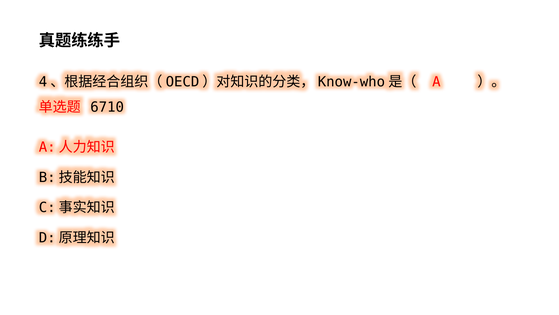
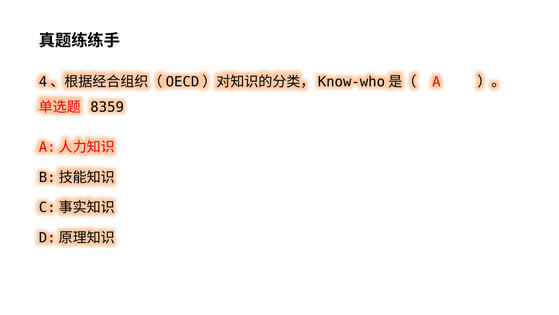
6710: 6710 -> 8359 (107, 107)
